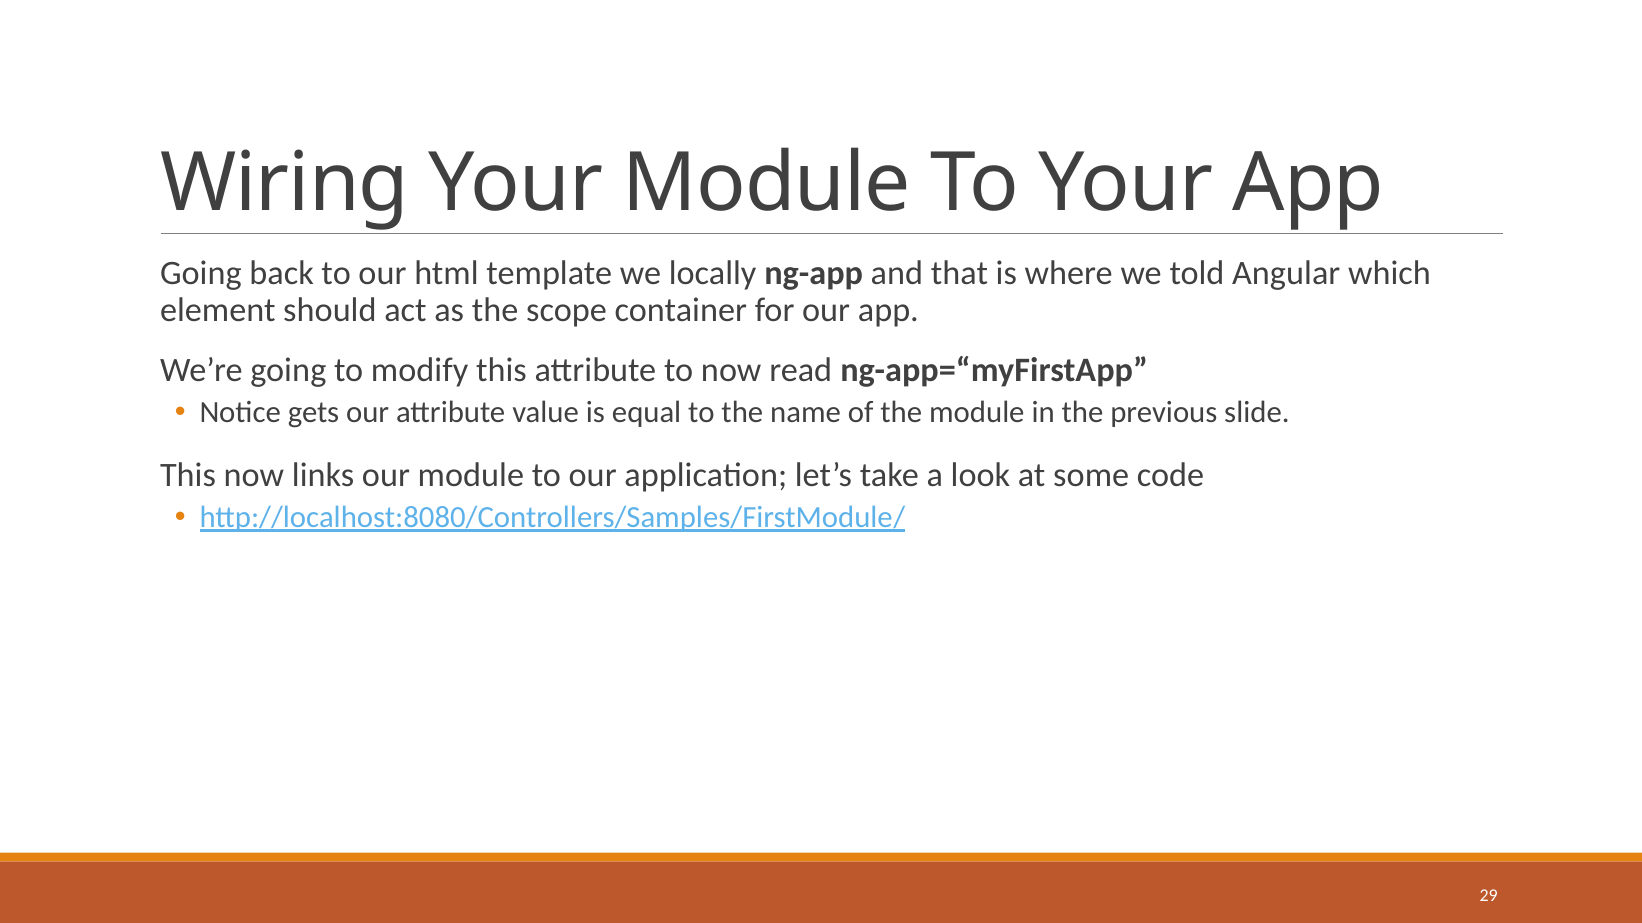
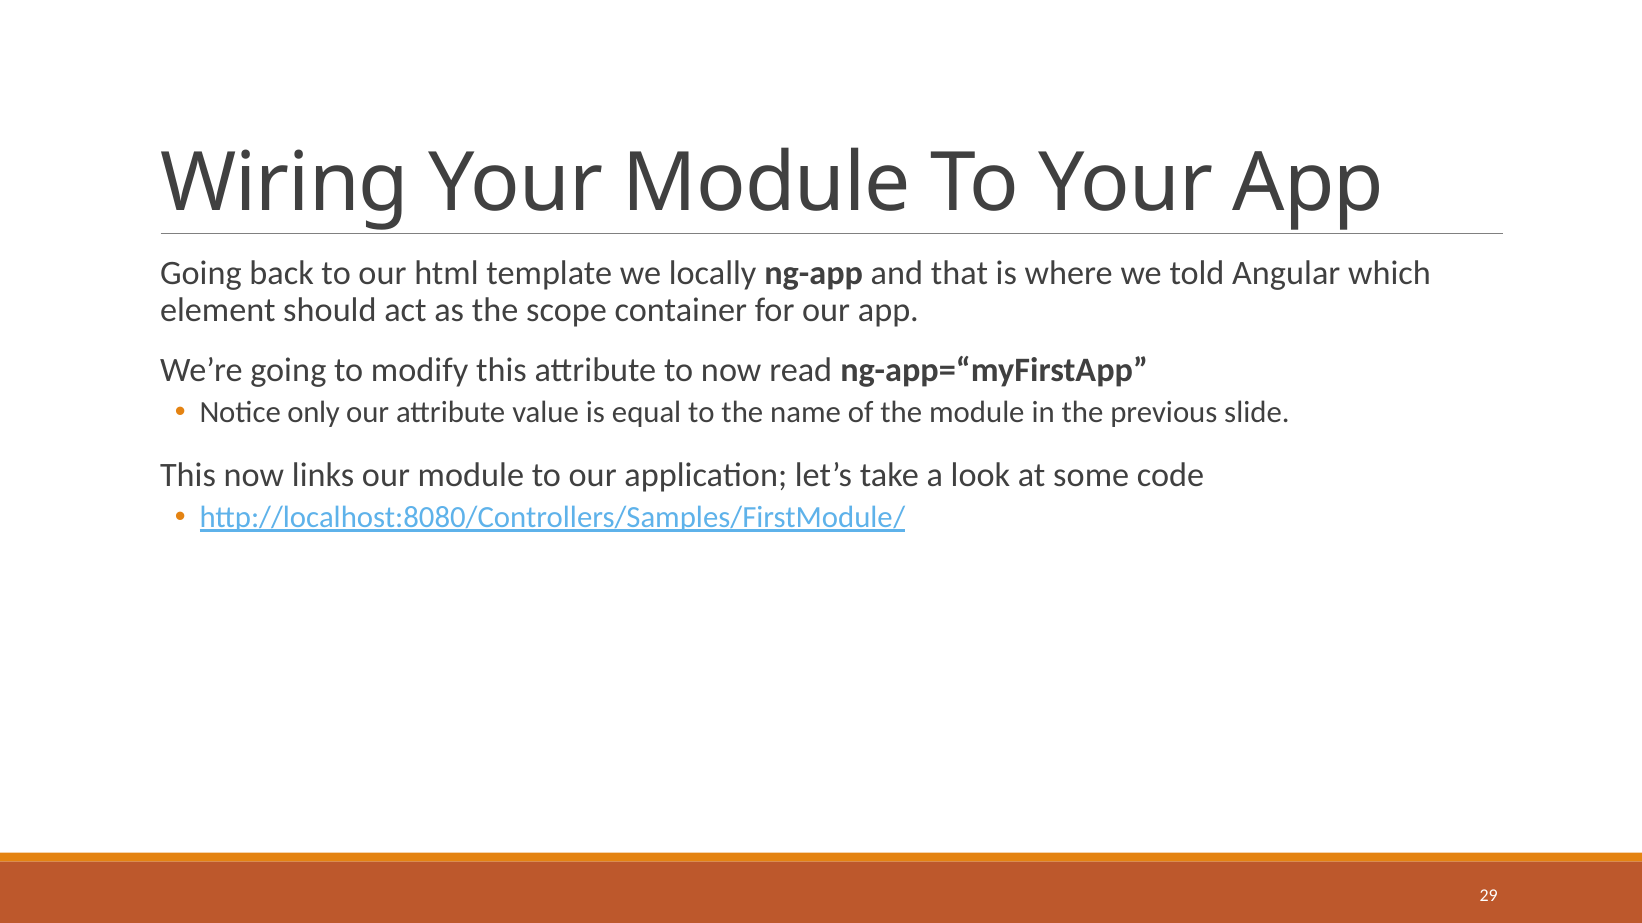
gets: gets -> only (314, 413)
